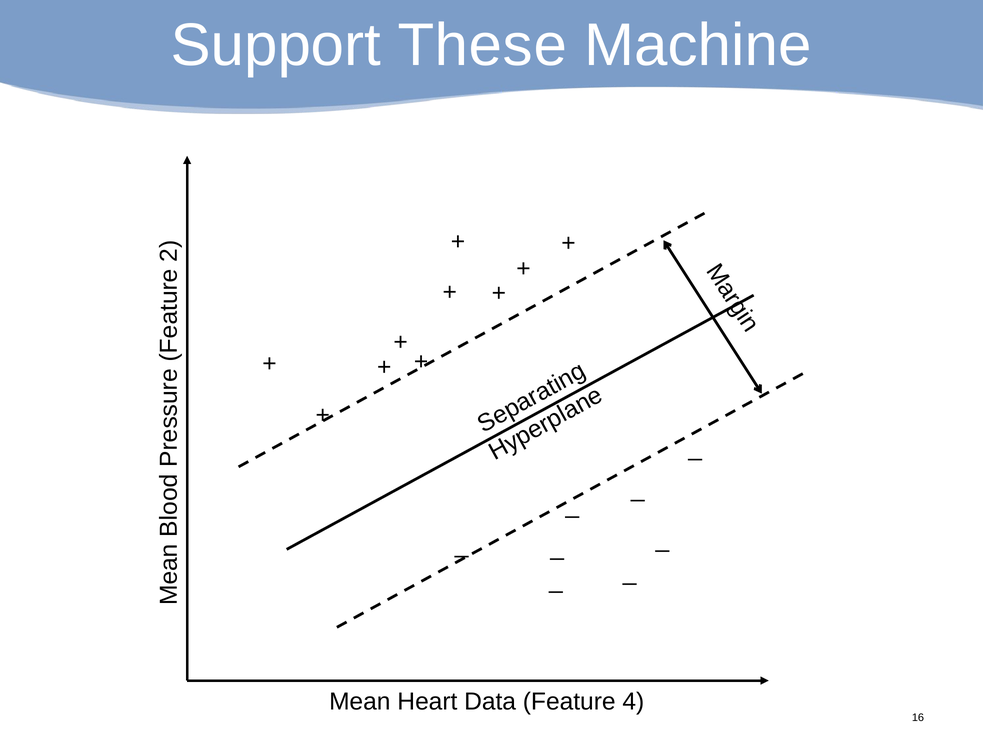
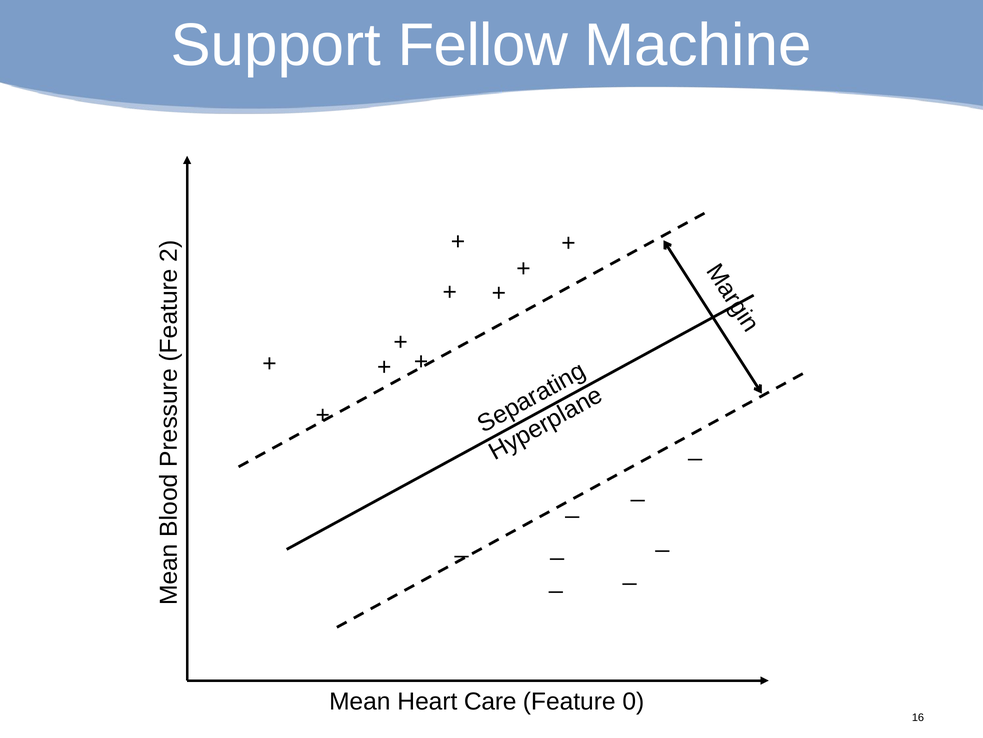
These: These -> Fellow (483, 45)
Data: Data -> Care (490, 701)
4: 4 -> 0 (633, 701)
